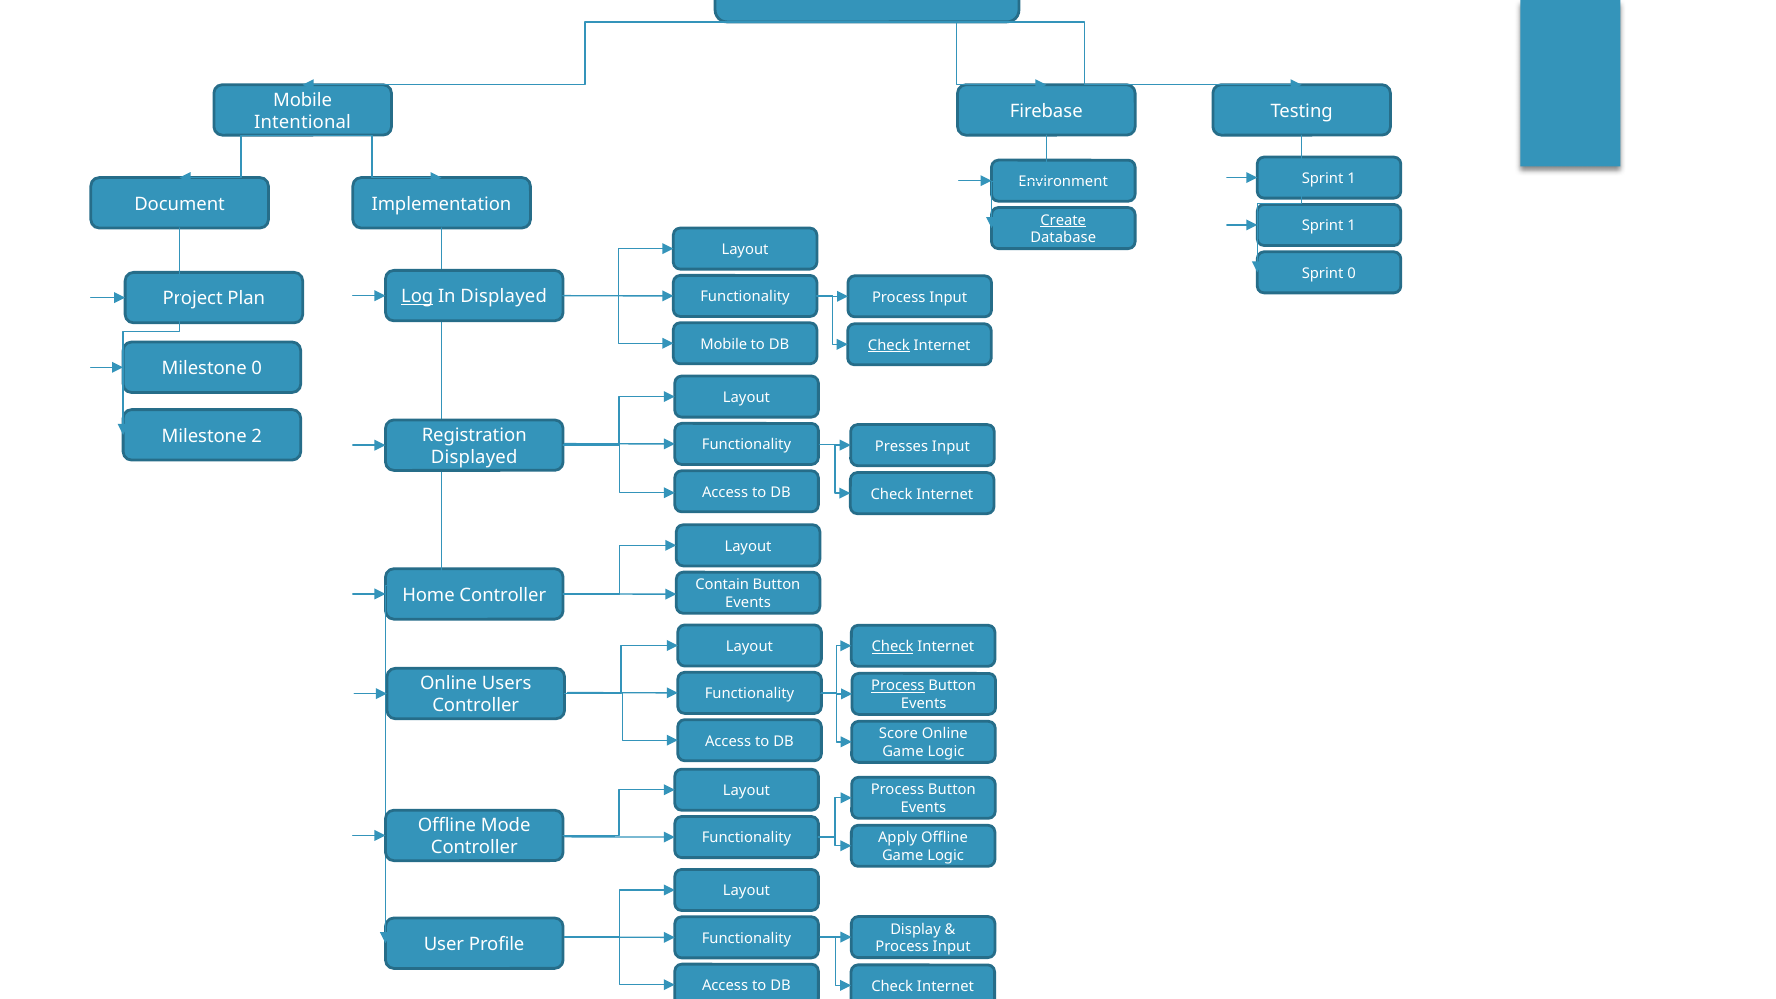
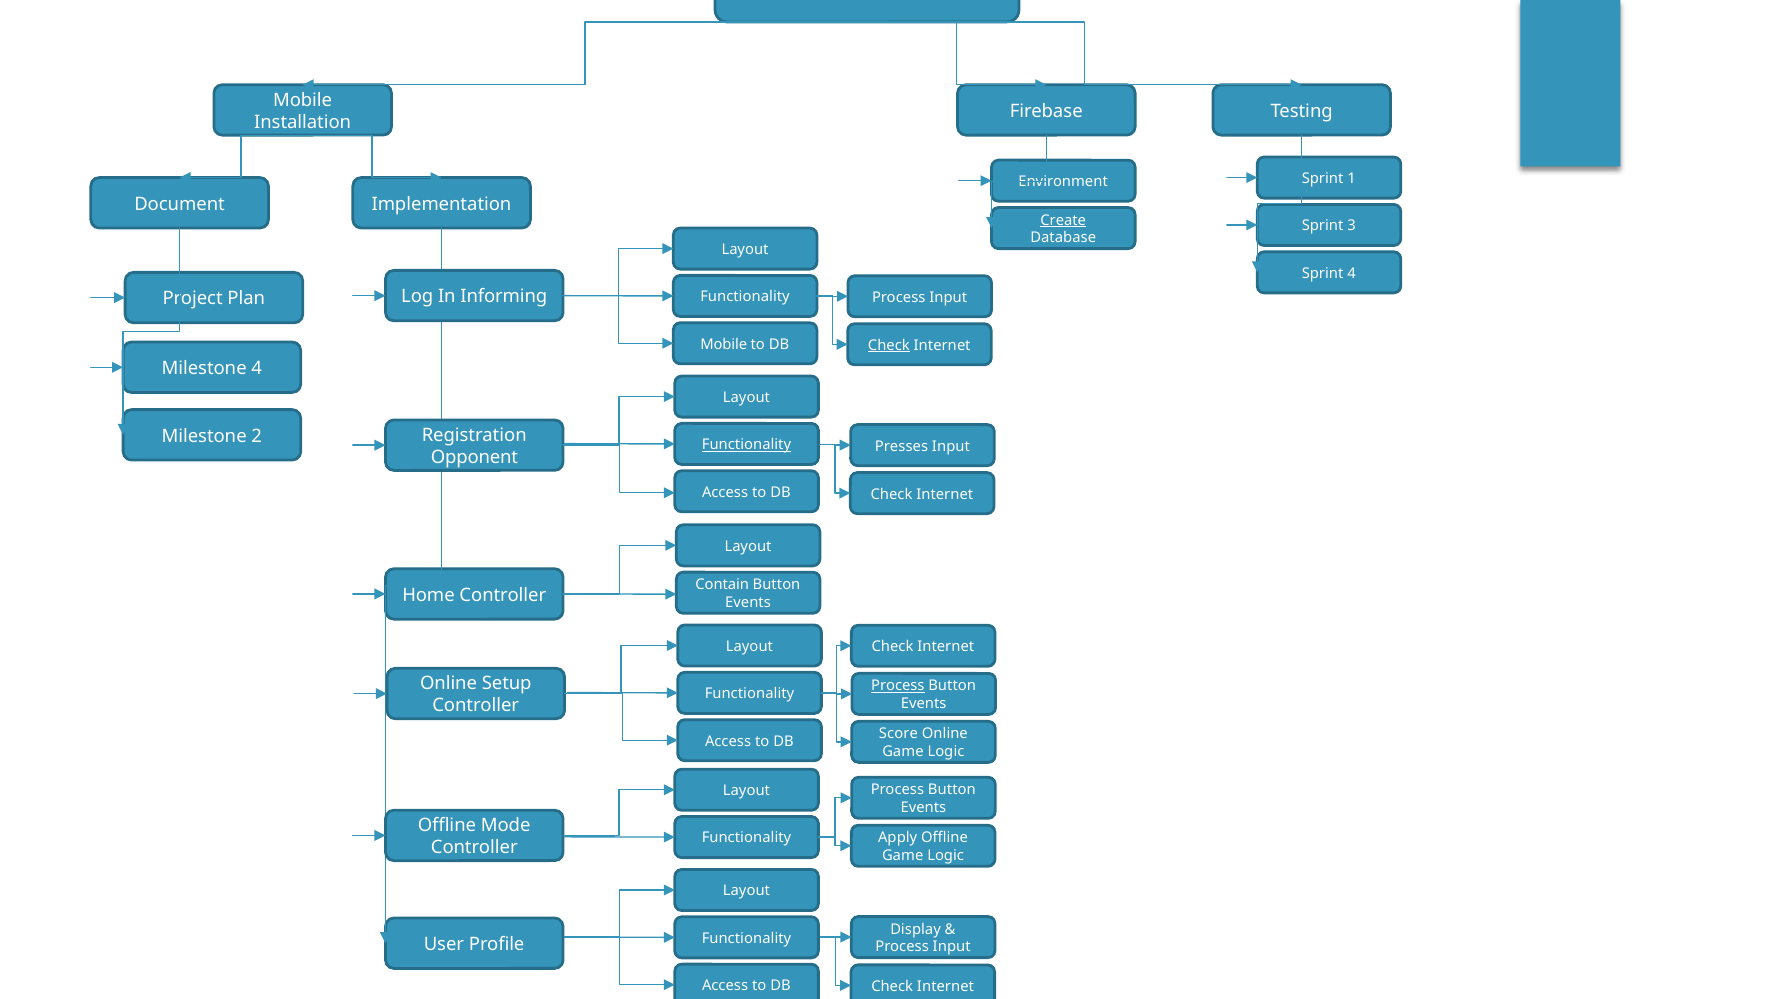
Intentional: Intentional -> Installation (303, 122)
1: 1 -> 3 (1352, 226)
Sprint 0: 0 -> 4 (1352, 273)
Log underline: present -> none (417, 297)
In Displayed: Displayed -> Informing (504, 297)
Milestone 0: 0 -> 4 (257, 368)
Functionality underline: none -> present (746, 445)
Displayed: Displayed -> Opponent (474, 458)
Check underline: present -> none (893, 647)
Users: Users -> Setup (507, 684)
